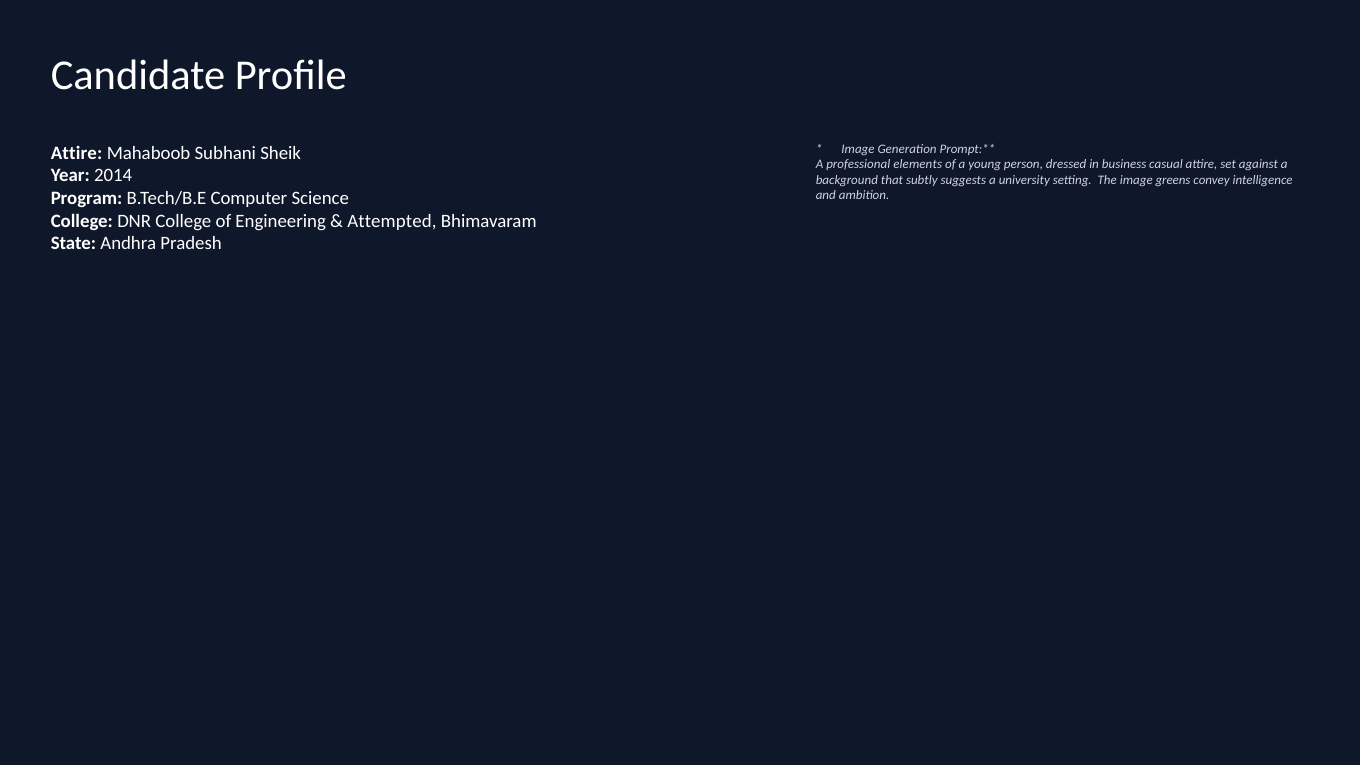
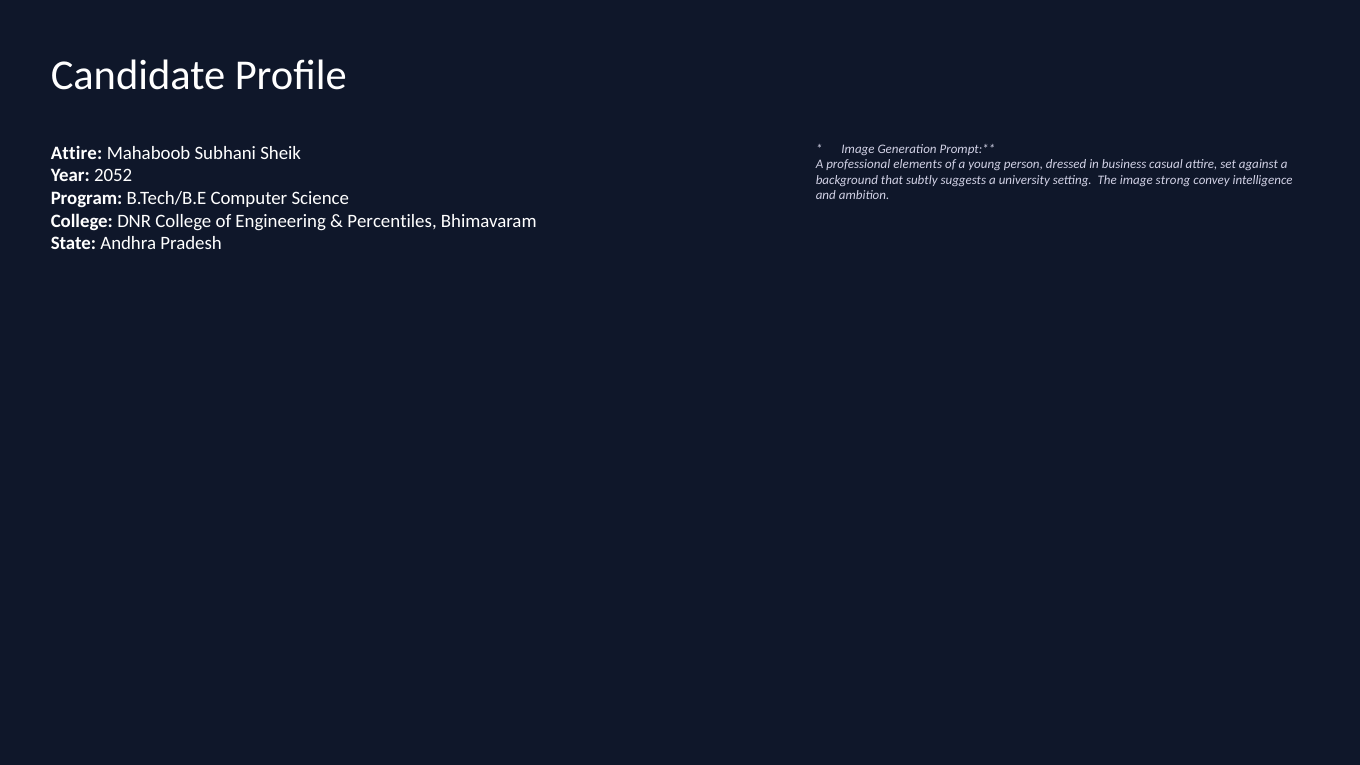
2014: 2014 -> 2052 (113, 175)
greens: greens -> strong (1173, 180)
Attempted: Attempted -> Percentiles (392, 221)
